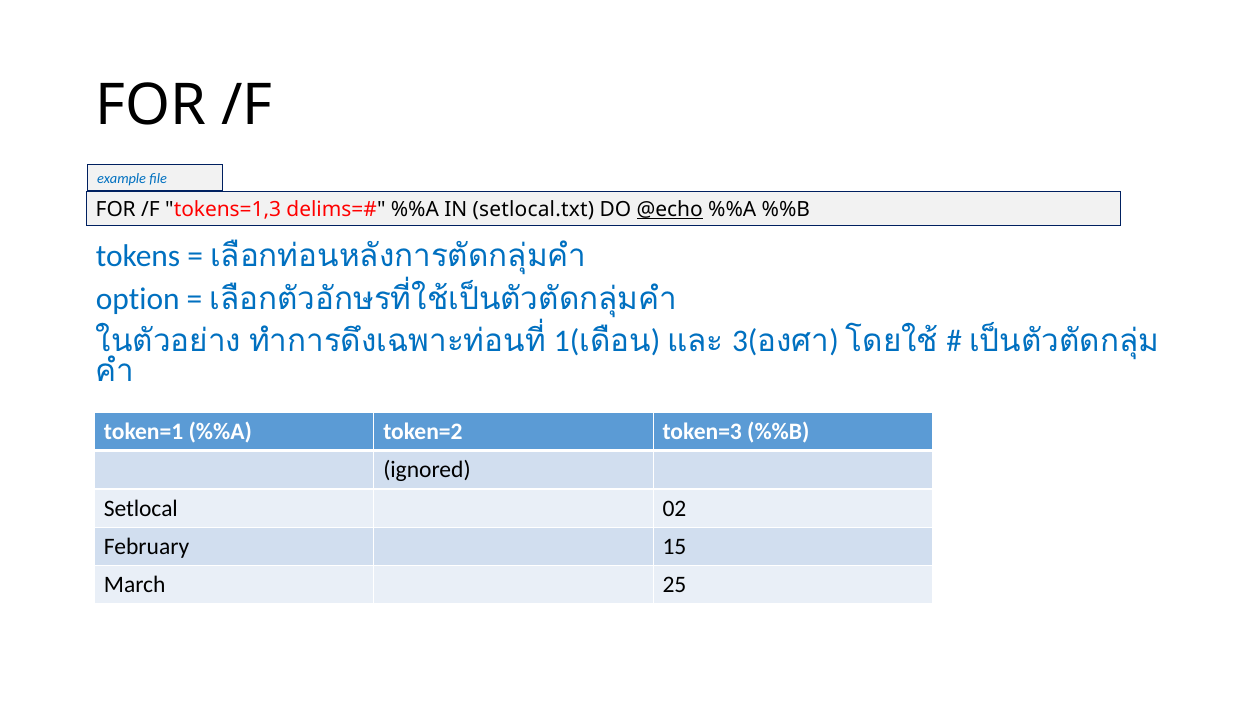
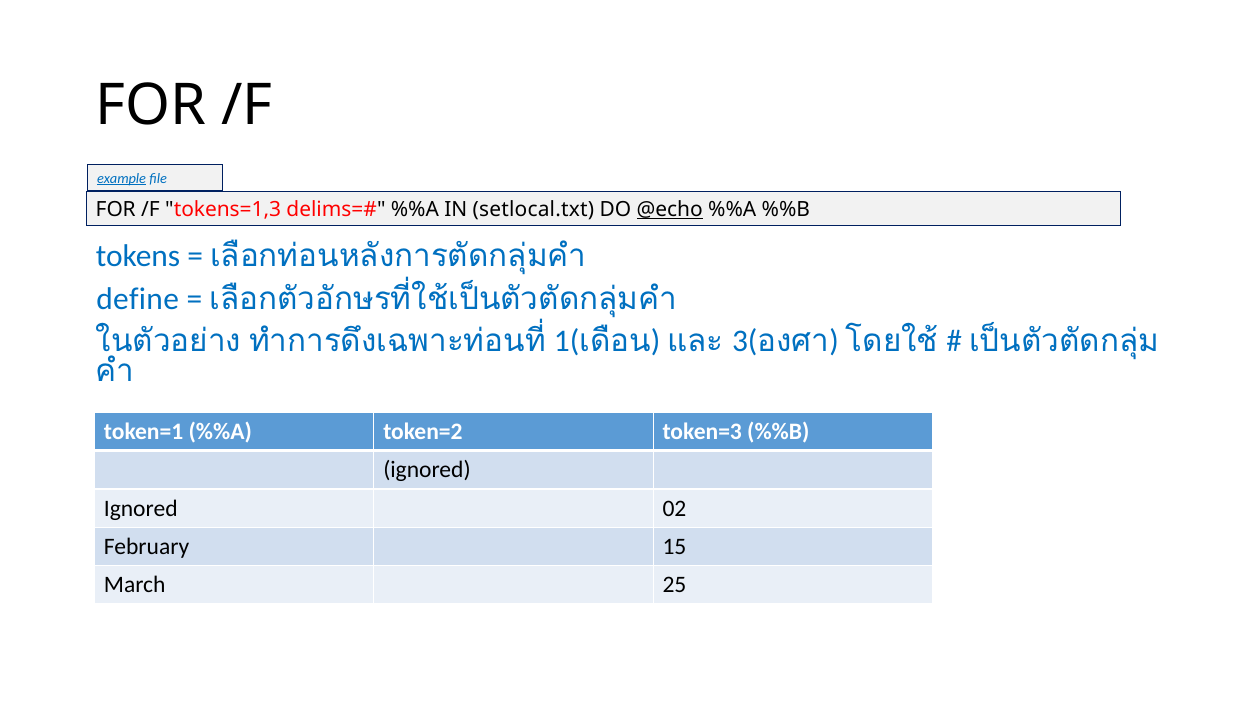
example underline: none -> present (122, 178)
option: option -> define (138, 299)
Setlocal: Setlocal -> Ignored (141, 508)
